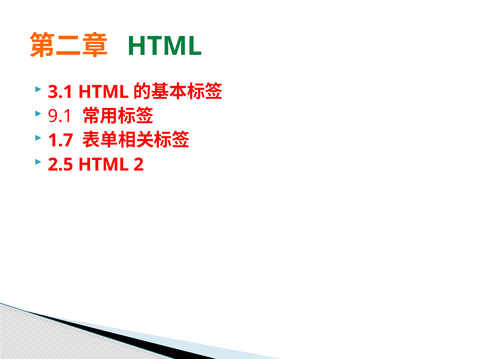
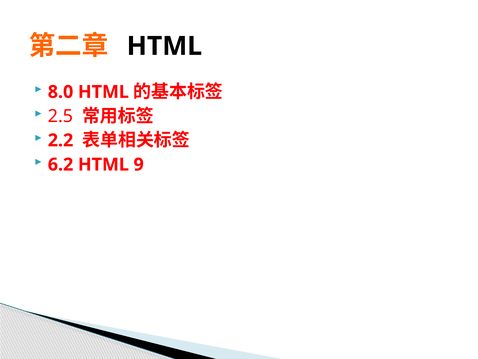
HTML colour: green -> black (164, 46)
3.1: 3.1 -> 8.0 (61, 92)
9.1: 9.1 -> 2.5 (60, 116)
1.7: 1.7 -> 2.2 (61, 140)
2.5: 2.5 -> 6.2 (61, 164)
2: 2 -> 9 (139, 164)
